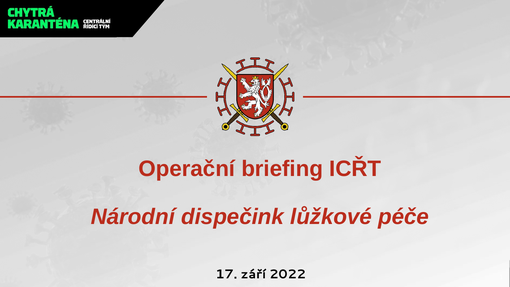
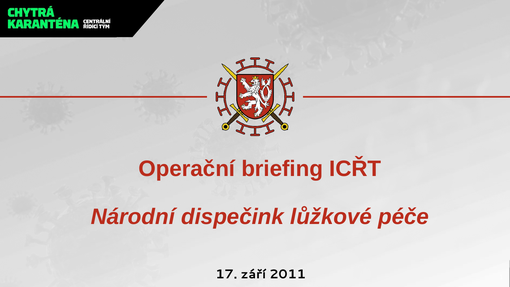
2022: 2022 -> 2011 (288, 274)
